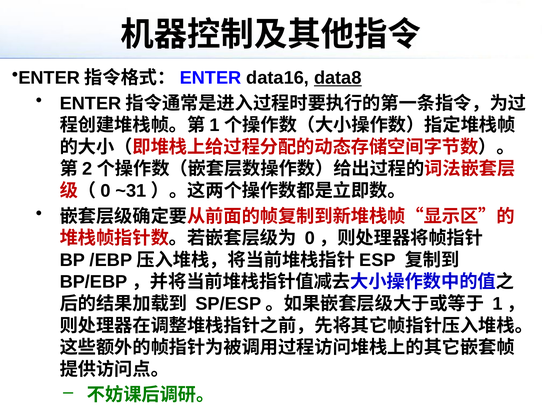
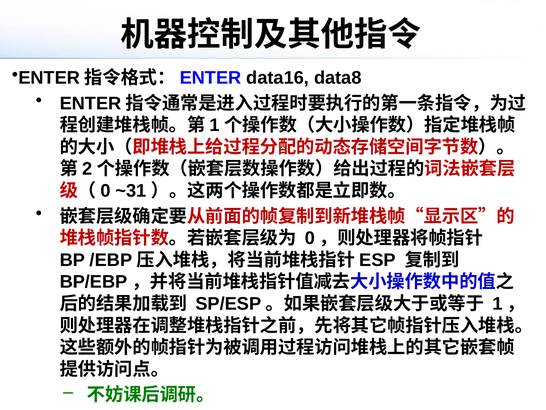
data8 underline: present -> none (338, 78)
